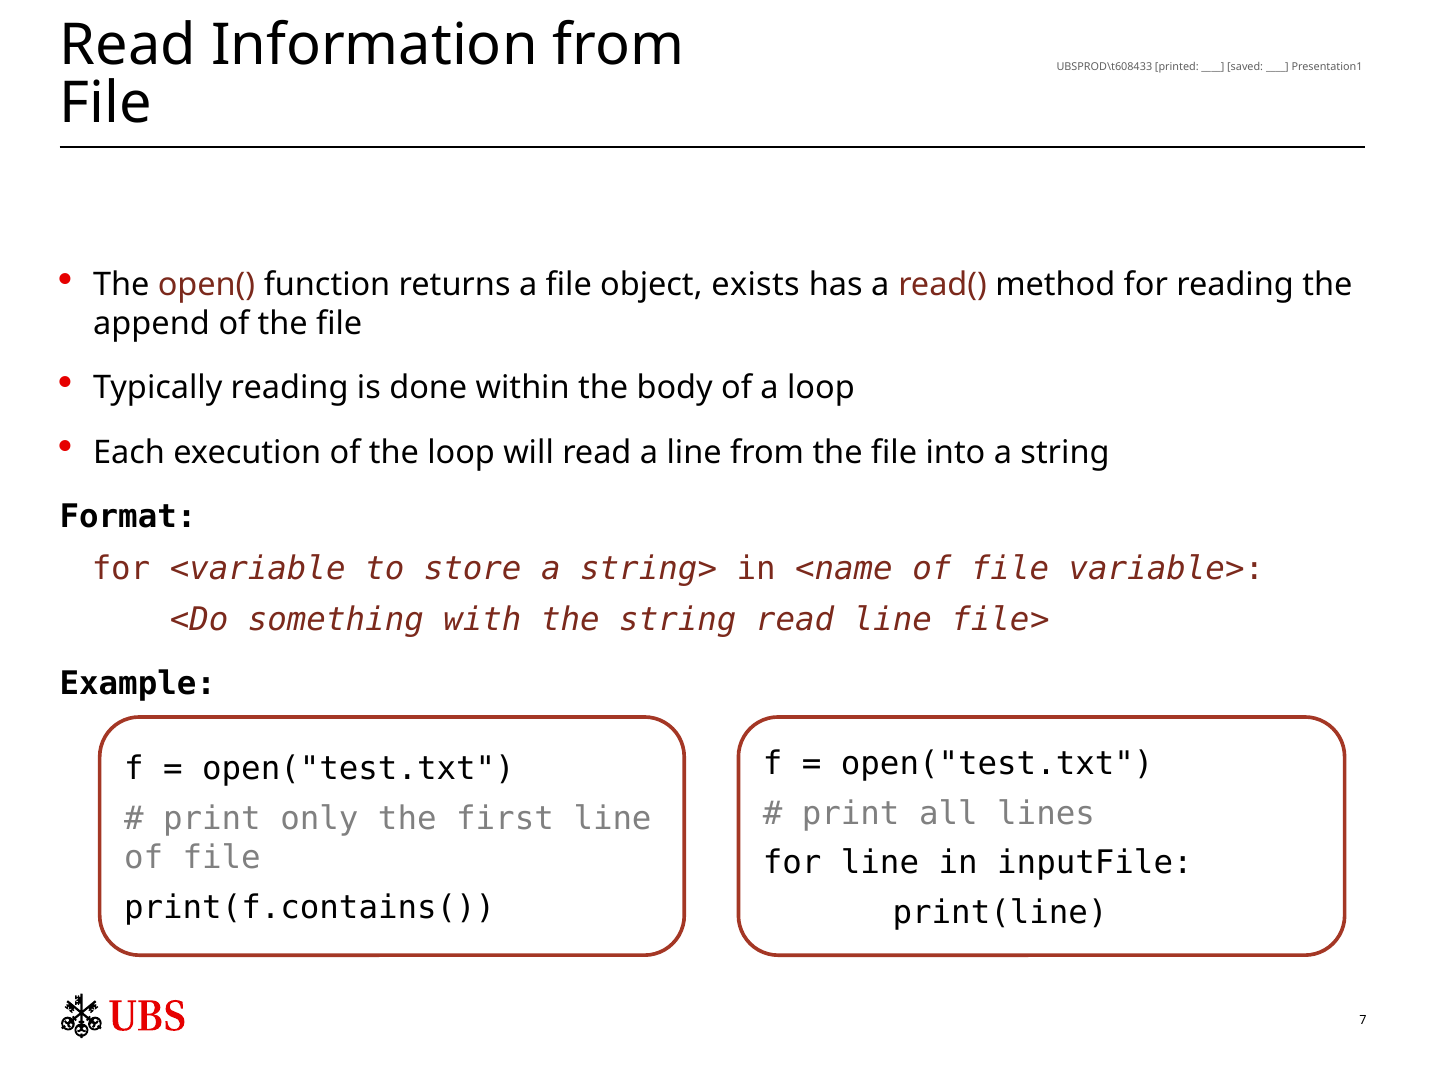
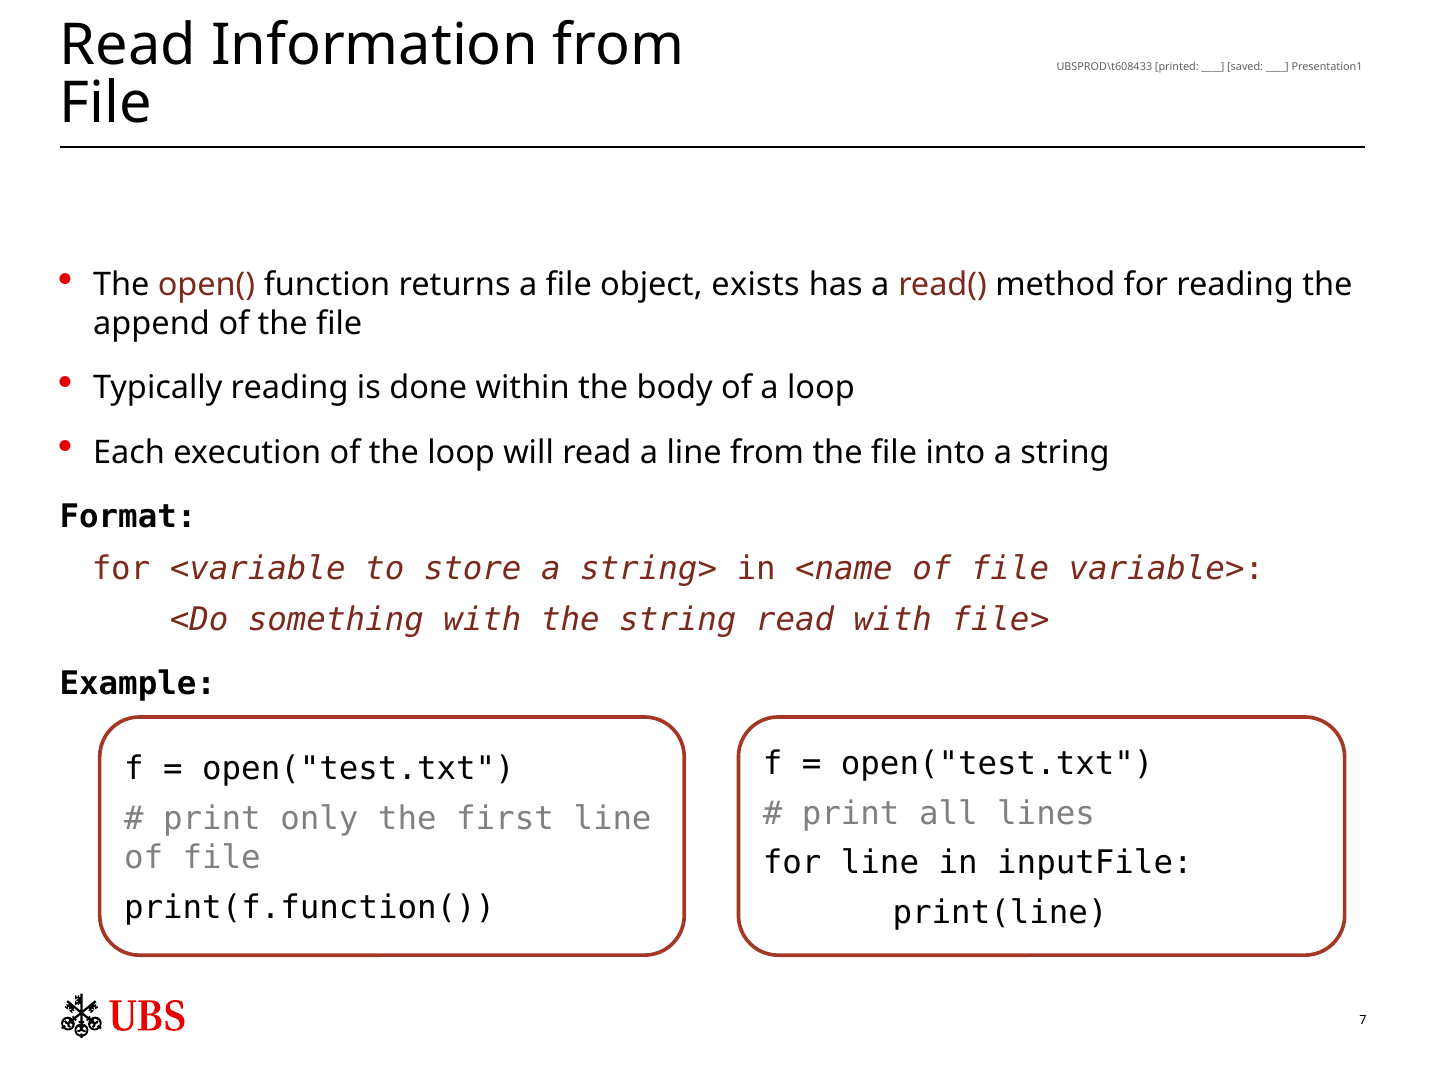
read line: line -> with (893, 620)
print(f.contains(: print(f.contains( -> print(f.function( (310, 907)
